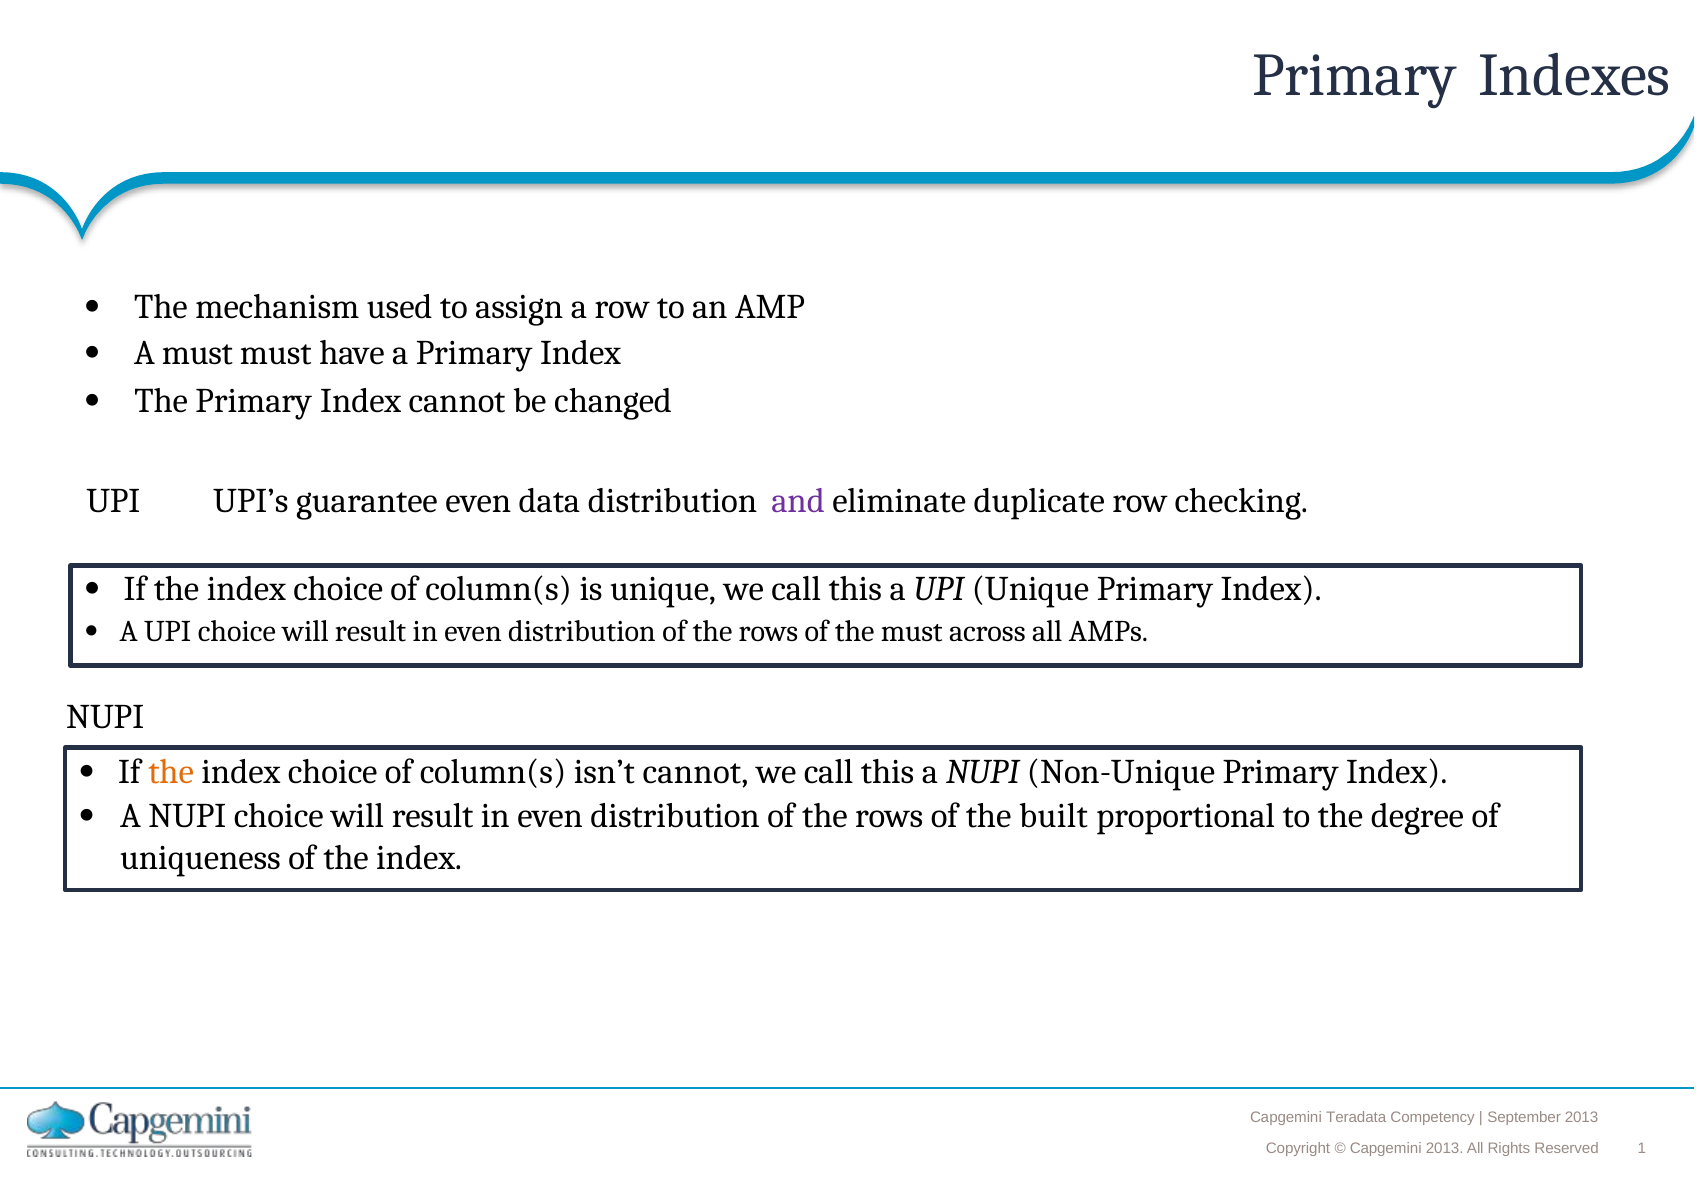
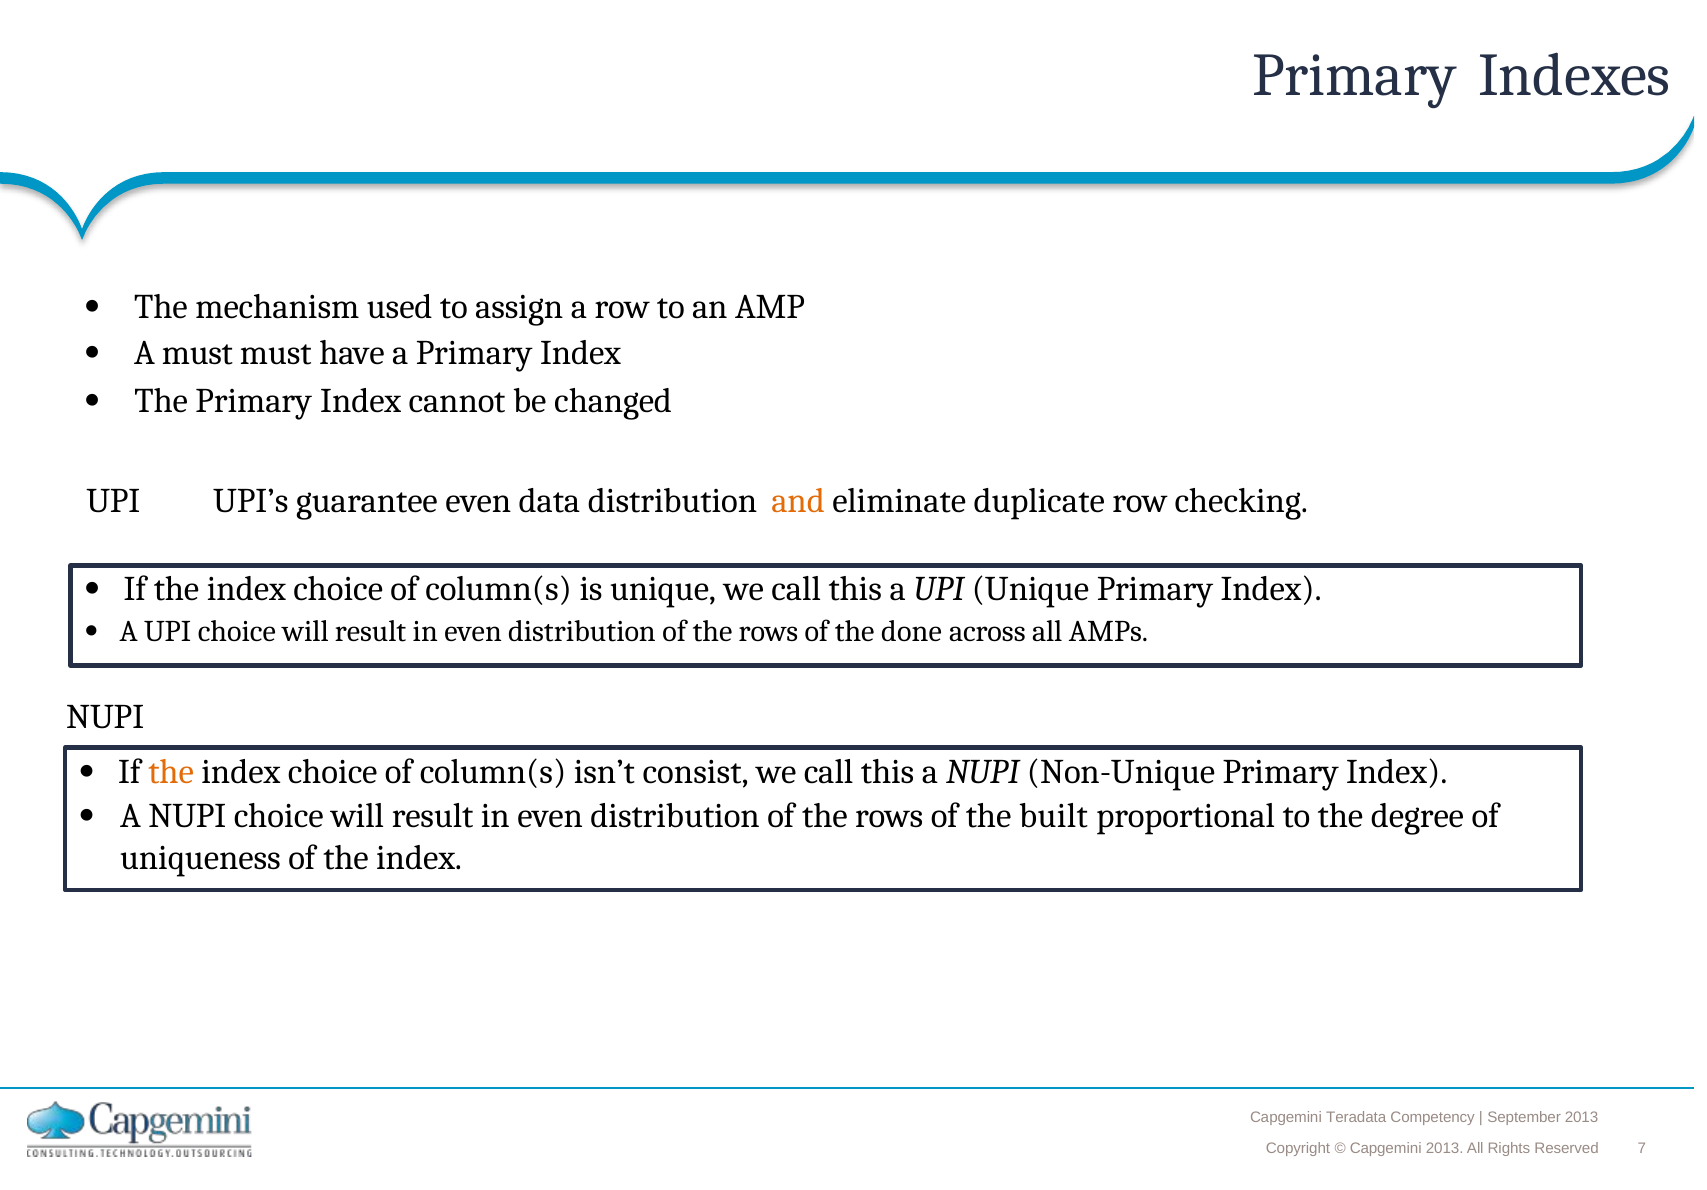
and colour: purple -> orange (798, 501)
the must: must -> done (912, 632)
isn’t cannot: cannot -> consist (696, 772)
1: 1 -> 7 (1642, 1149)
